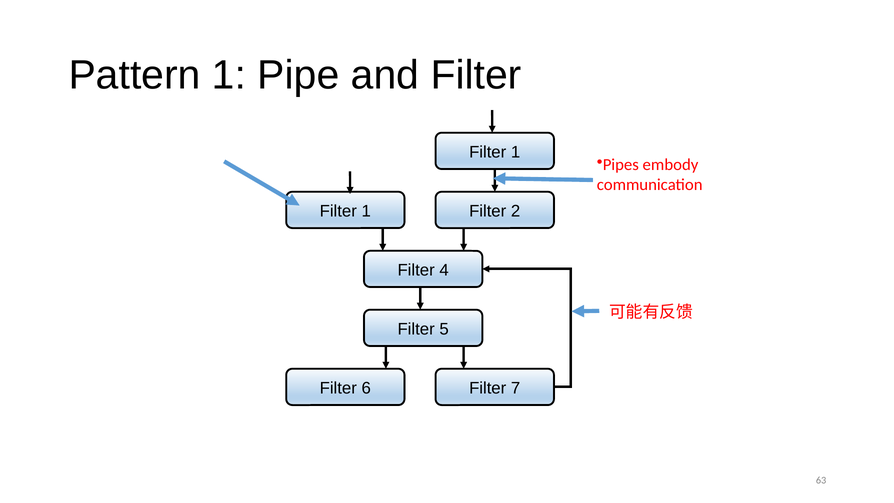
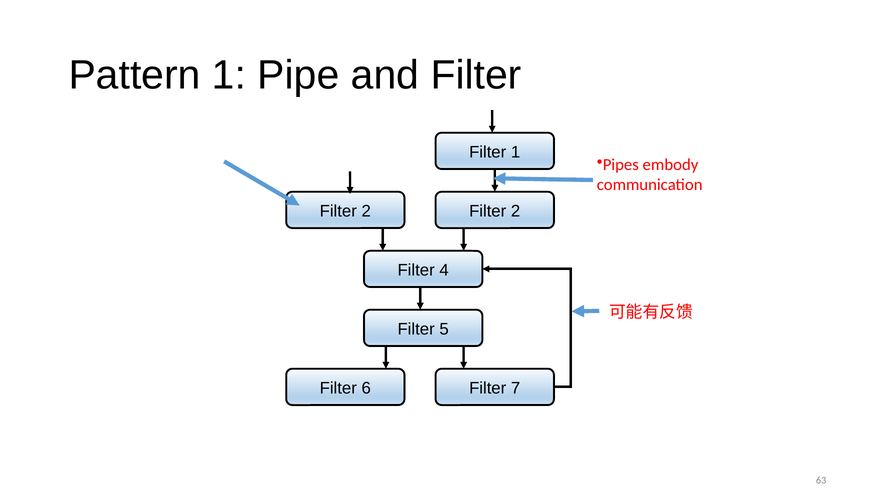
1: 1 -> 2 (366, 211)
